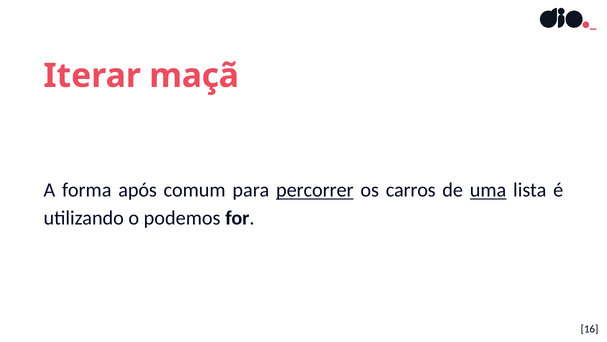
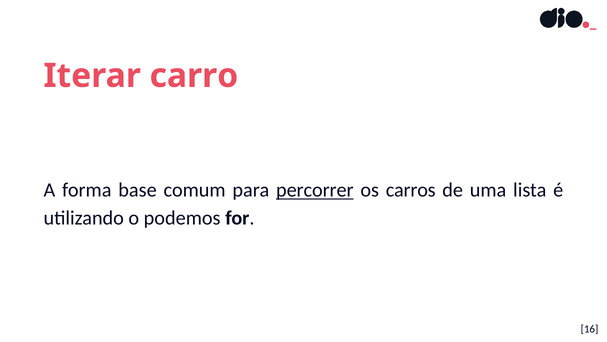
maçã: maçã -> carro (194, 76)
após: após -> base (138, 190)
uma underline: present -> none (488, 190)
